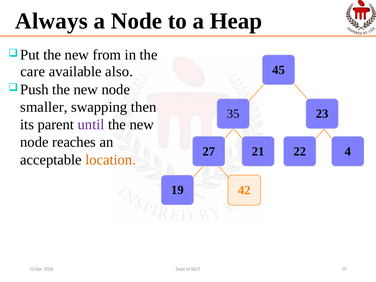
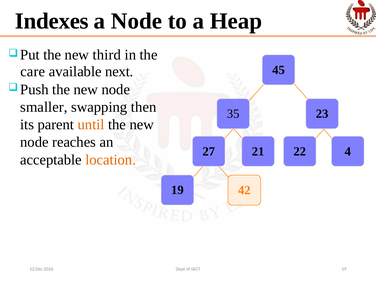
Always: Always -> Indexes (52, 21)
from: from -> third (107, 55)
also: also -> next (119, 72)
until colour: purple -> orange (91, 125)
